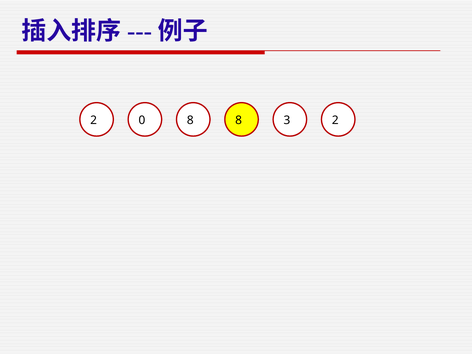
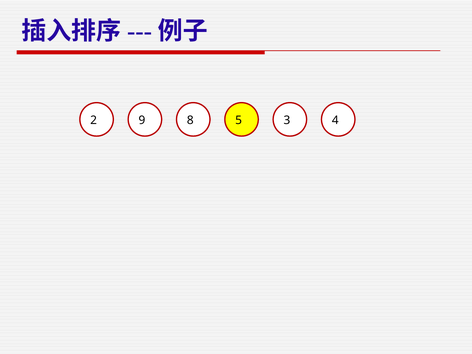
0: 0 -> 9 (142, 120)
8 8: 8 -> 5 (239, 120)
3 2: 2 -> 4 (335, 120)
